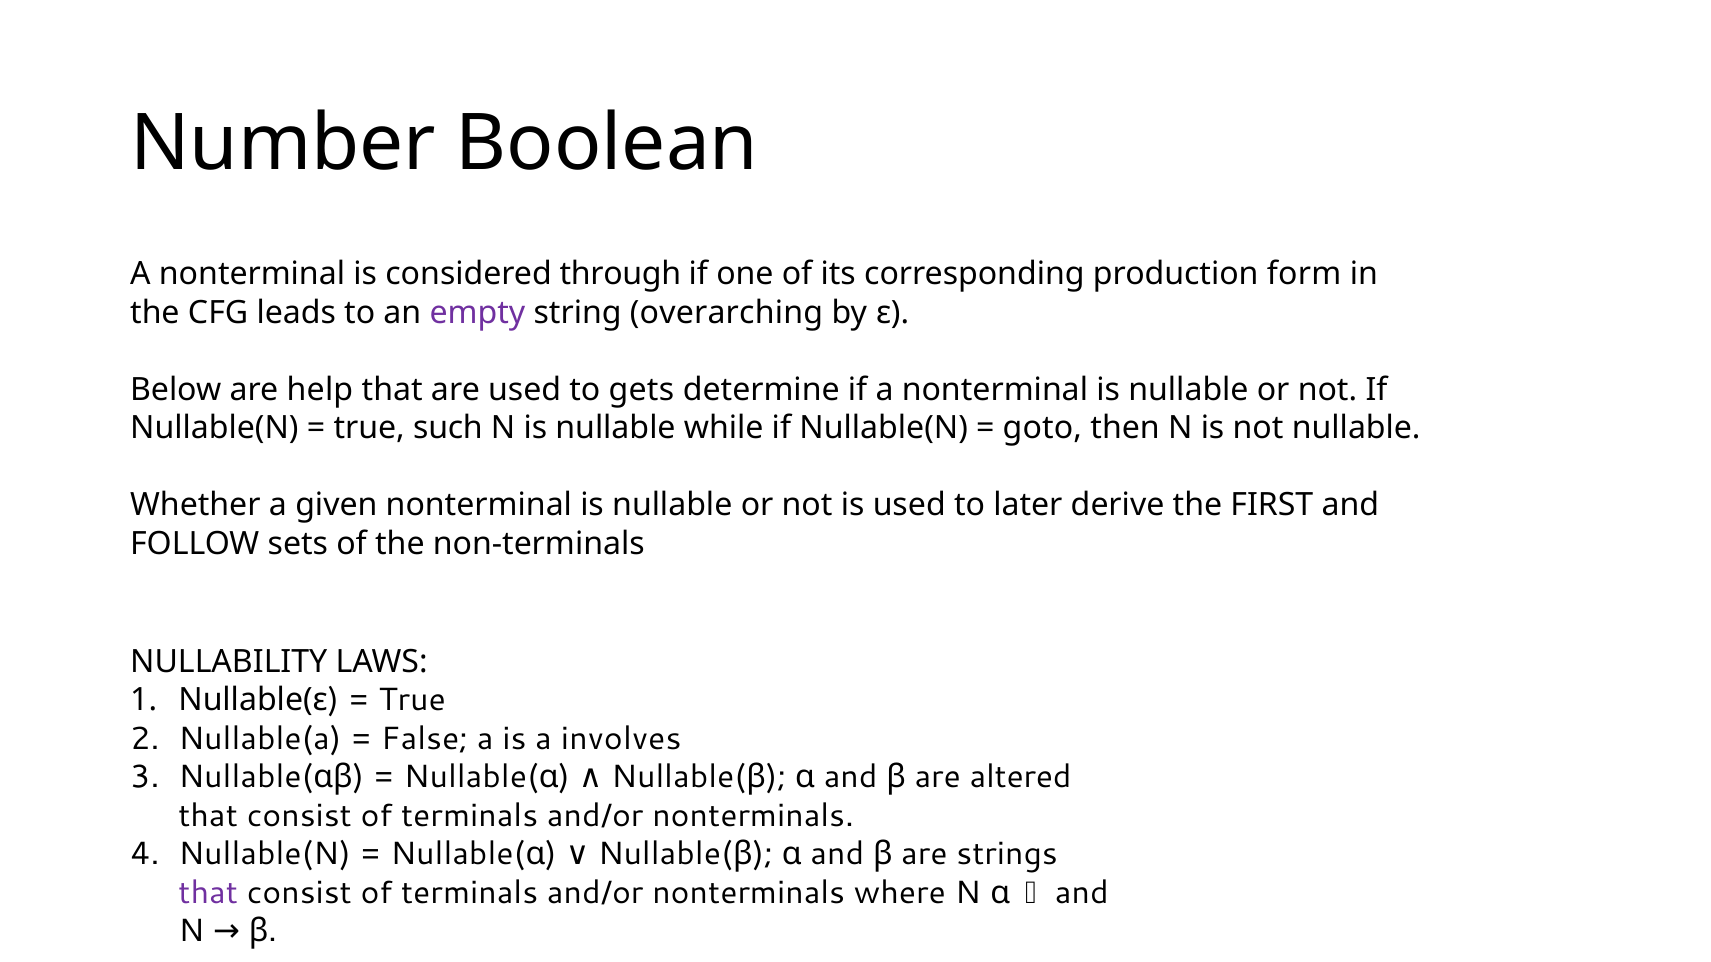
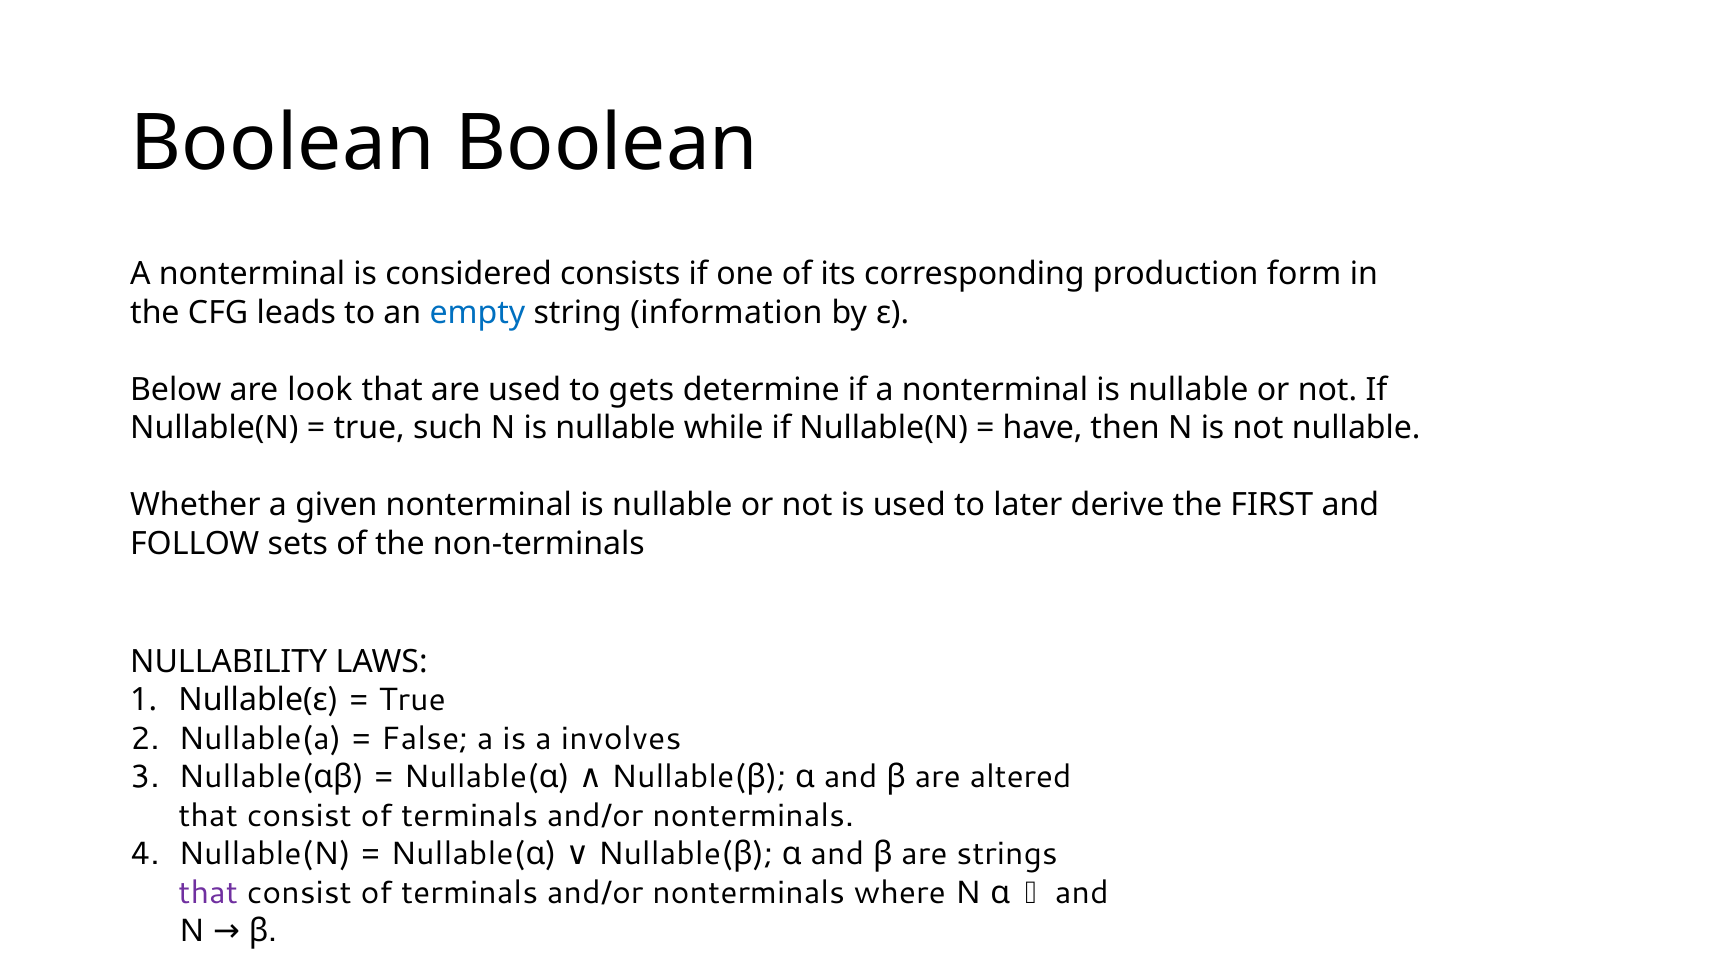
Number: Number -> Boolean (283, 144)
through: through -> consists (620, 274)
empty colour: purple -> blue (477, 313)
overarching: overarching -> information (726, 313)
help: help -> look (320, 390)
goto: goto -> have (1043, 428)
